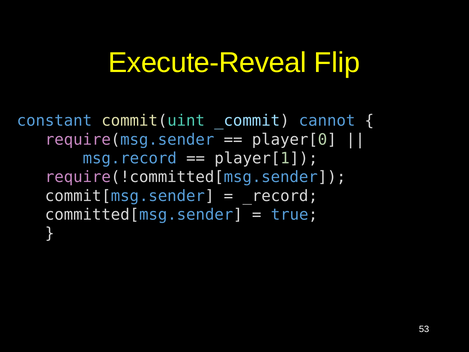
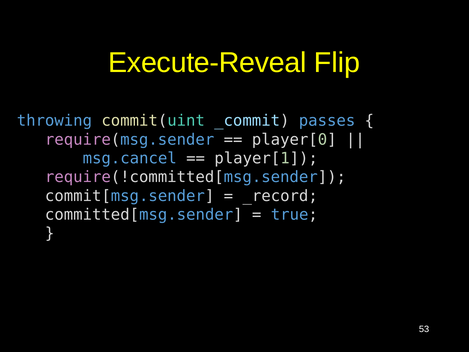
constant: constant -> throwing (54, 121)
cannot: cannot -> passes (327, 121)
msg.record: msg.record -> msg.cancel (130, 158)
